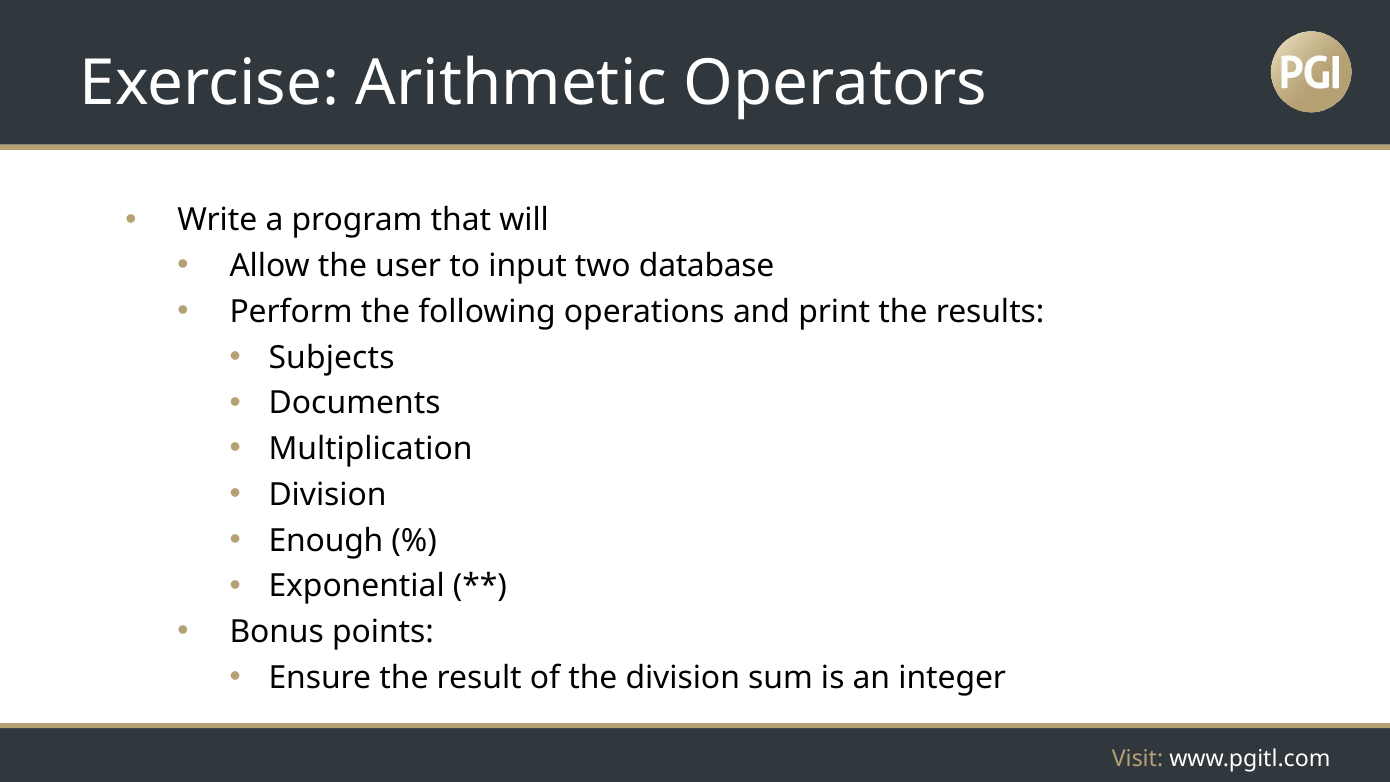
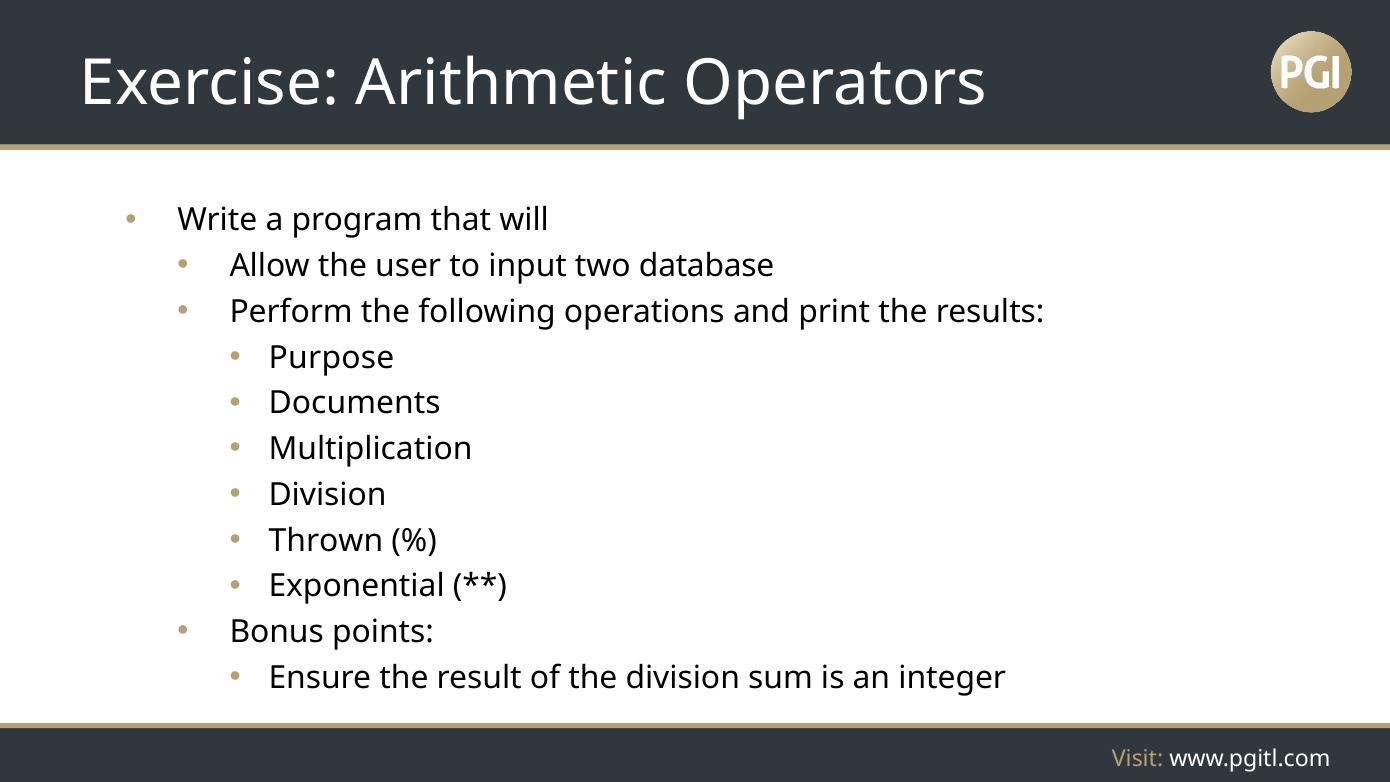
Subjects: Subjects -> Purpose (332, 358)
Enough: Enough -> Thrown (326, 540)
